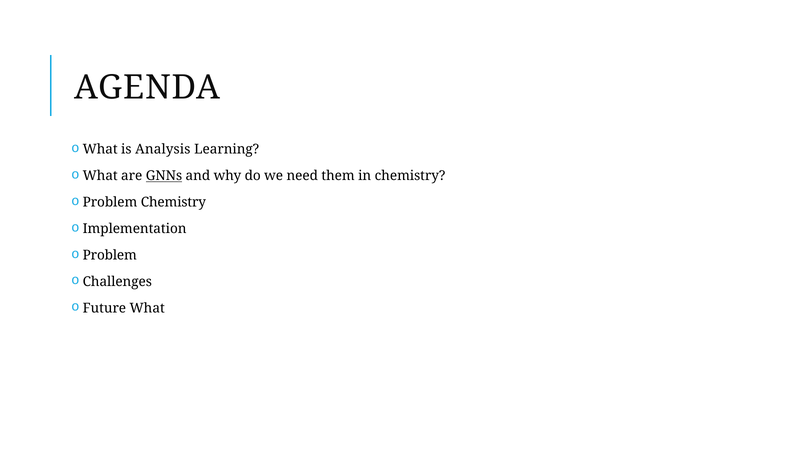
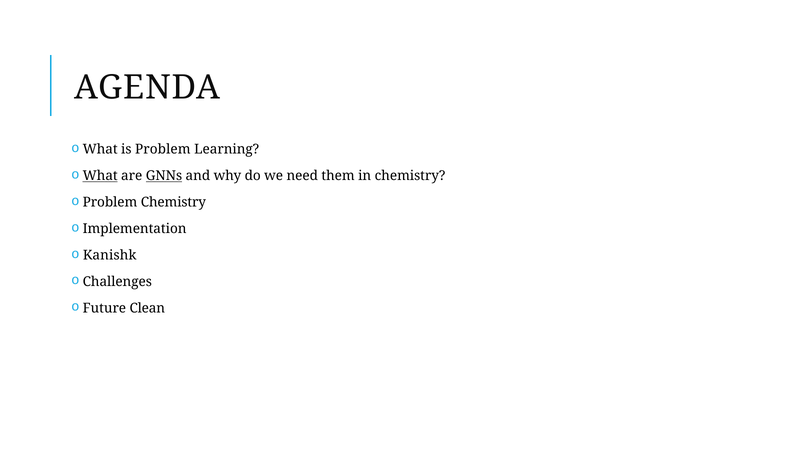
is Analysis: Analysis -> Problem (163, 149)
What underline: none -> present (100, 176)
Problem: Problem -> Kanishk (110, 255)
Future What: What -> Clean (147, 308)
